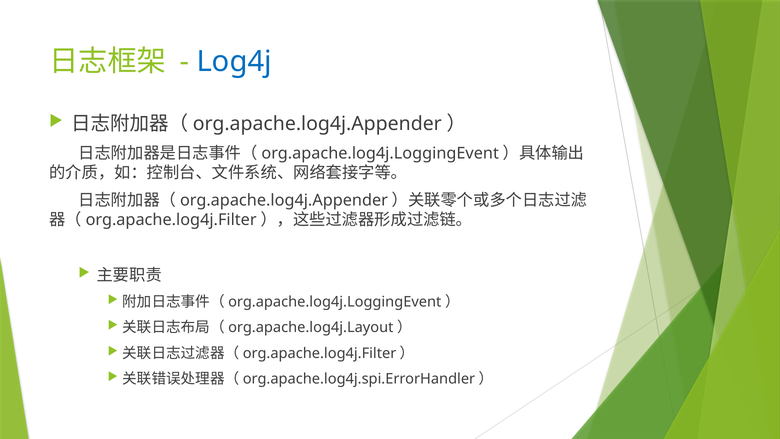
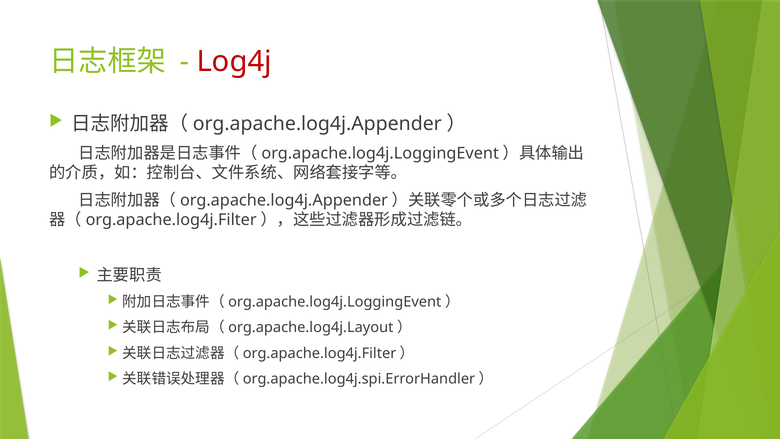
Log4j colour: blue -> red (234, 62)
